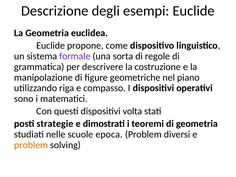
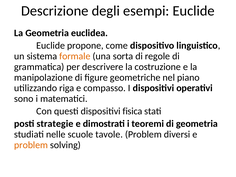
formale colour: purple -> orange (75, 56)
volta: volta -> fisica (132, 111)
epoca: epoca -> tavole (109, 134)
